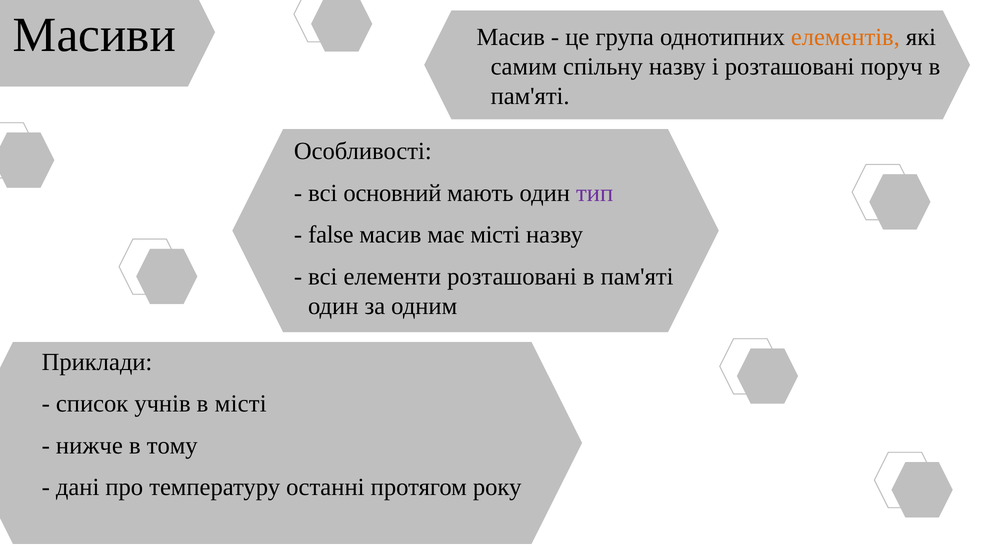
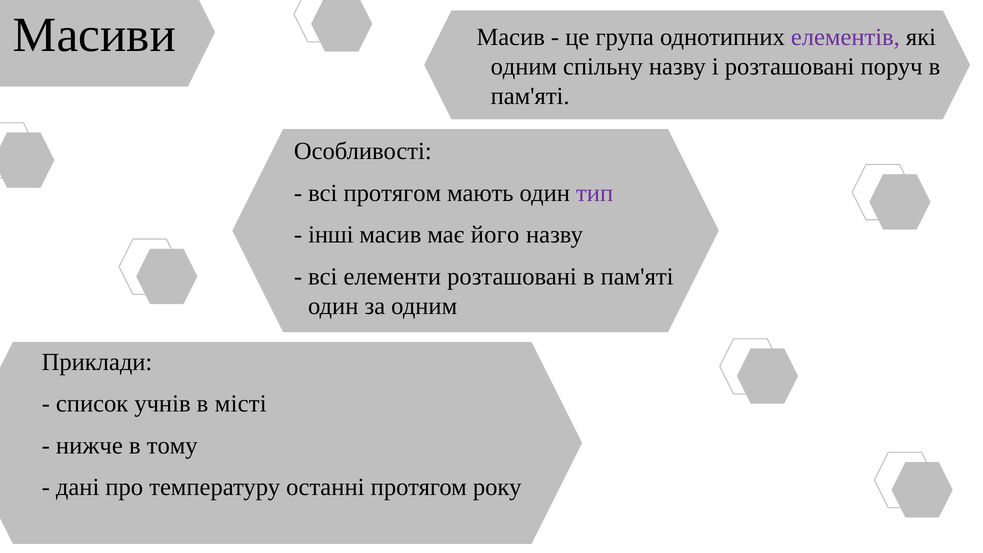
елементів colour: orange -> purple (845, 37)
самим: самим -> одним (524, 66)
всі основний: основний -> протягом (392, 193)
false: false -> інші (331, 235)
має місті: місті -> його (495, 235)
